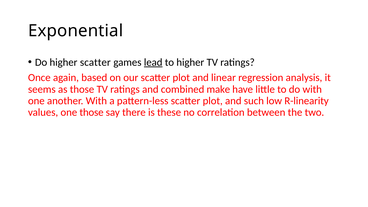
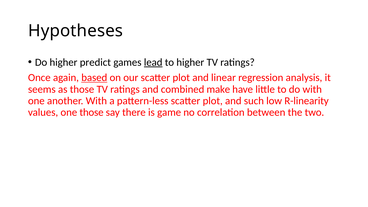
Exponential: Exponential -> Hypotheses (76, 31)
higher scatter: scatter -> predict (95, 62)
based underline: none -> present (94, 78)
these: these -> game (169, 112)
